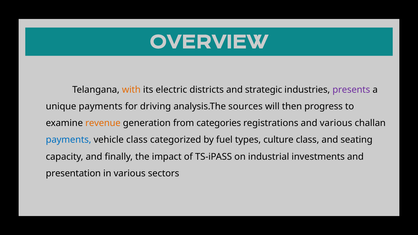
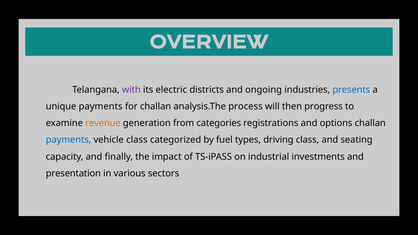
with colour: orange -> purple (131, 90)
strategic: strategic -> ongoing (264, 90)
presents colour: purple -> blue (351, 90)
for driving: driving -> challan (156, 107)
sources: sources -> process (245, 107)
and various: various -> options (336, 123)
culture: culture -> driving (278, 140)
